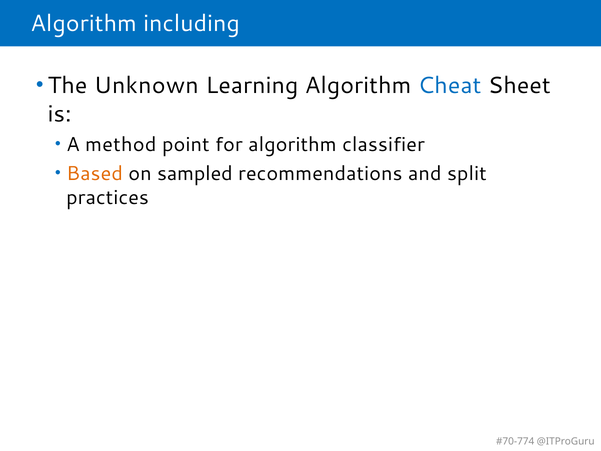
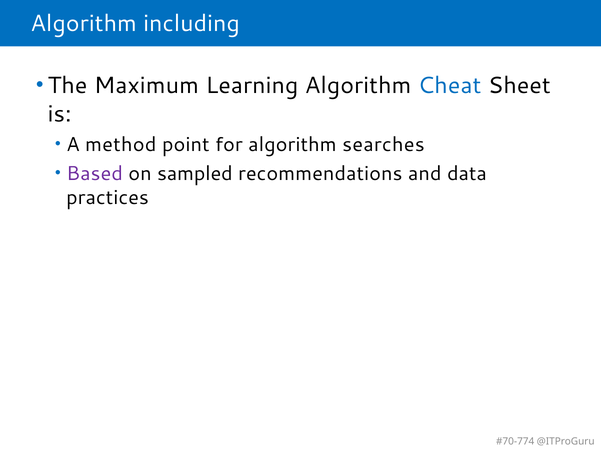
Unknown: Unknown -> Maximum (146, 86)
classifier: classifier -> searches (383, 145)
Based colour: orange -> purple (95, 174)
split: split -> data (467, 174)
